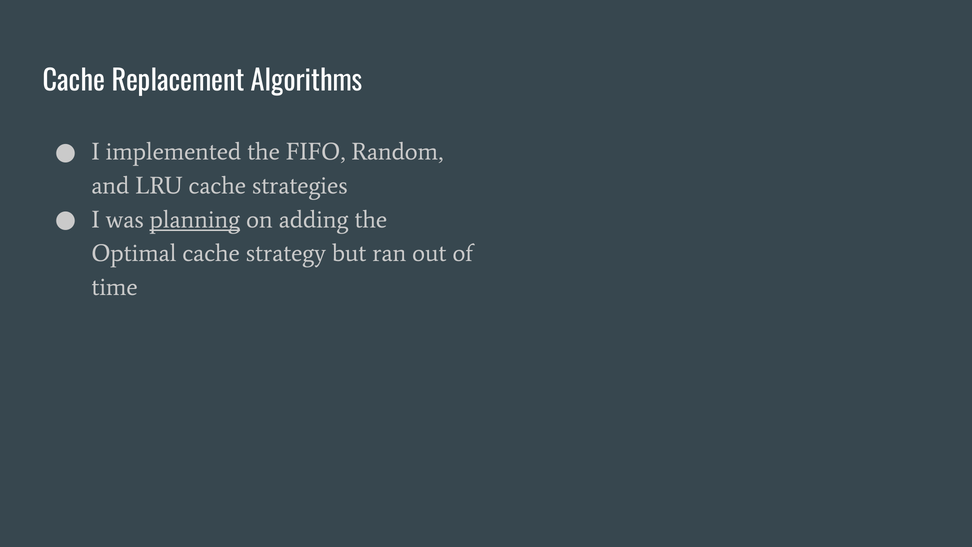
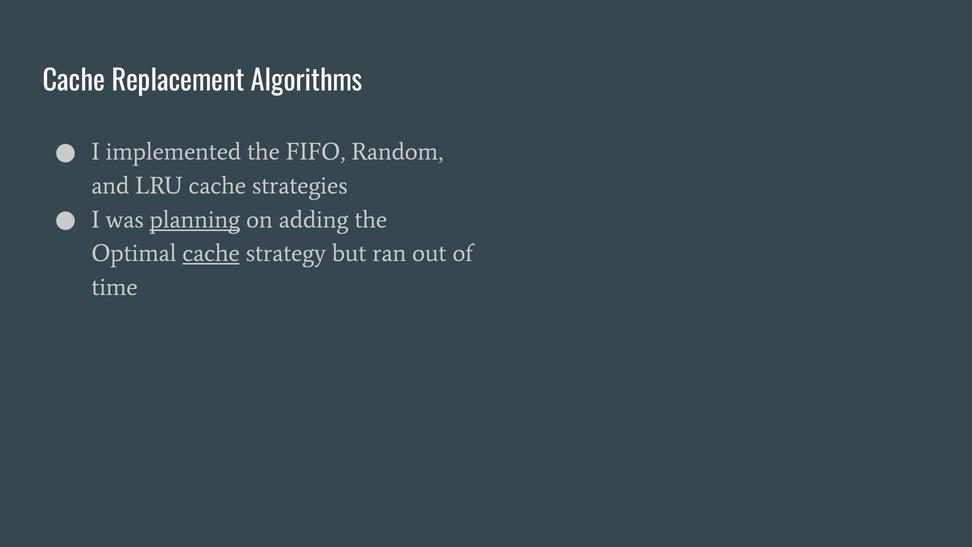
cache underline: none -> present (211, 253)
